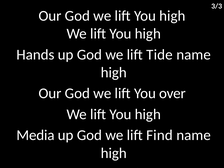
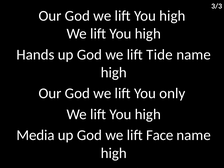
over: over -> only (172, 93)
Find: Find -> Face (160, 135)
